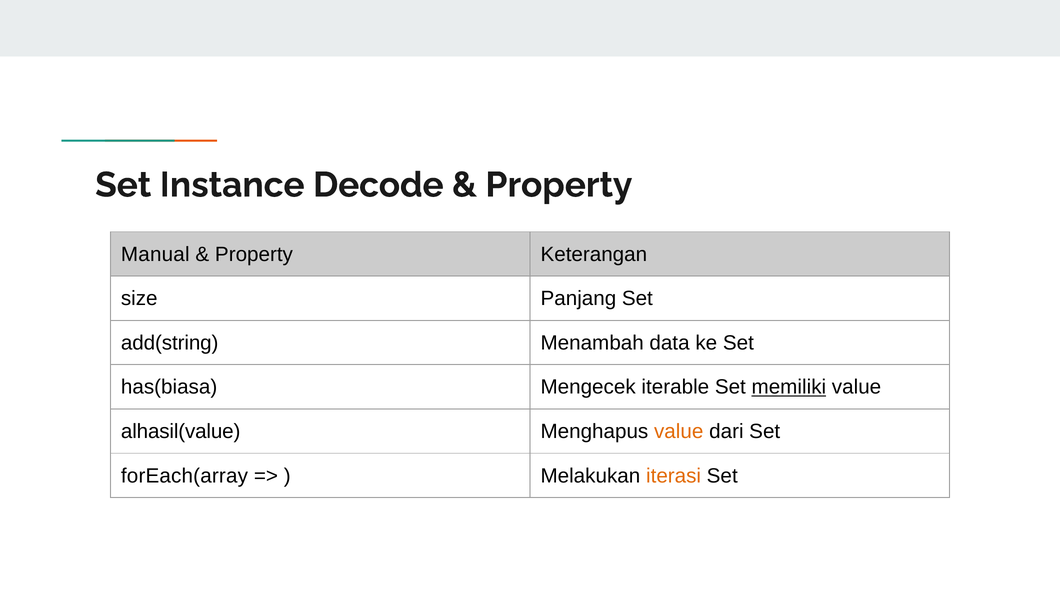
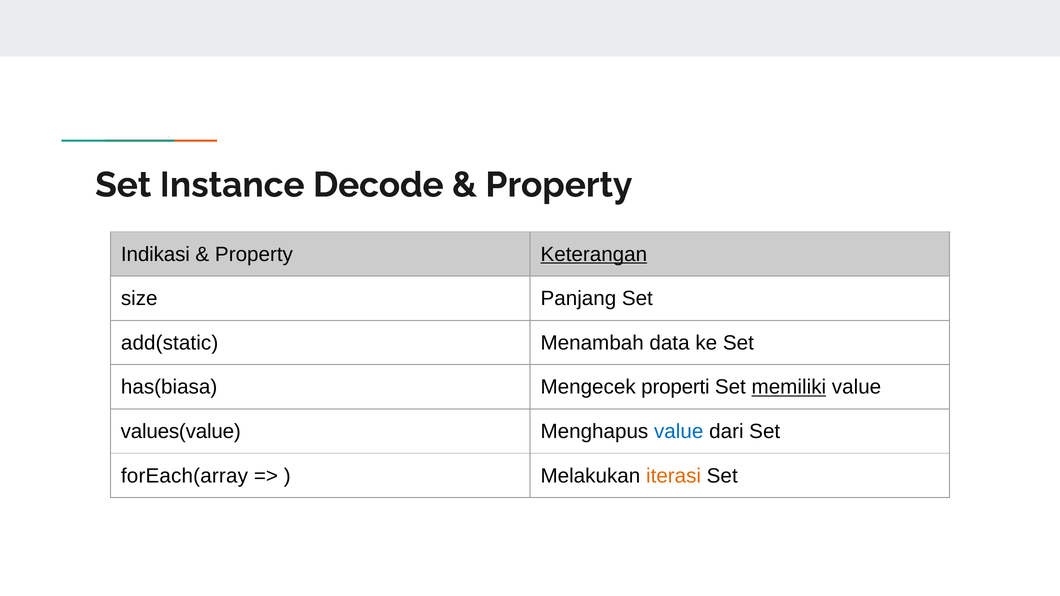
Manual: Manual -> Indikasi (155, 254)
Keterangan underline: none -> present (594, 254)
add(string: add(string -> add(static (170, 343)
iterable: iterable -> properti (675, 387)
alhasil(value: alhasil(value -> values(value (181, 432)
value colour: orange -> blue (679, 432)
